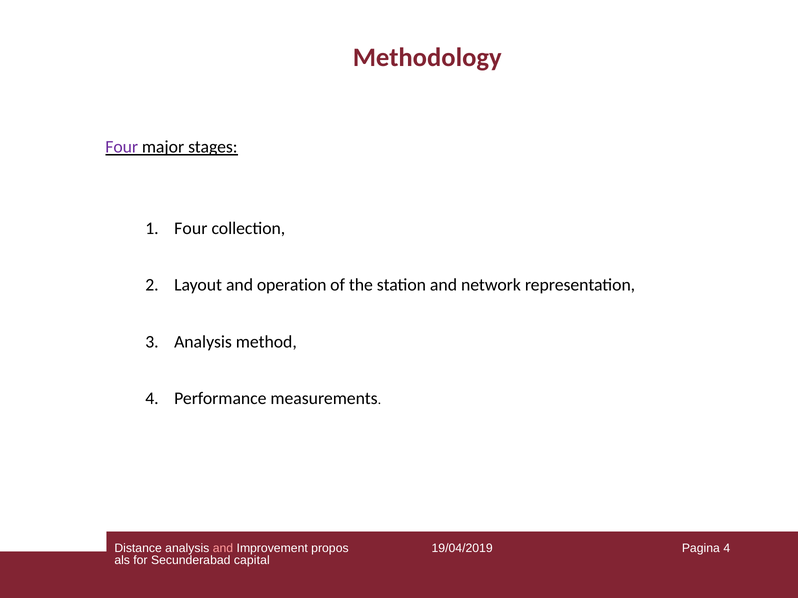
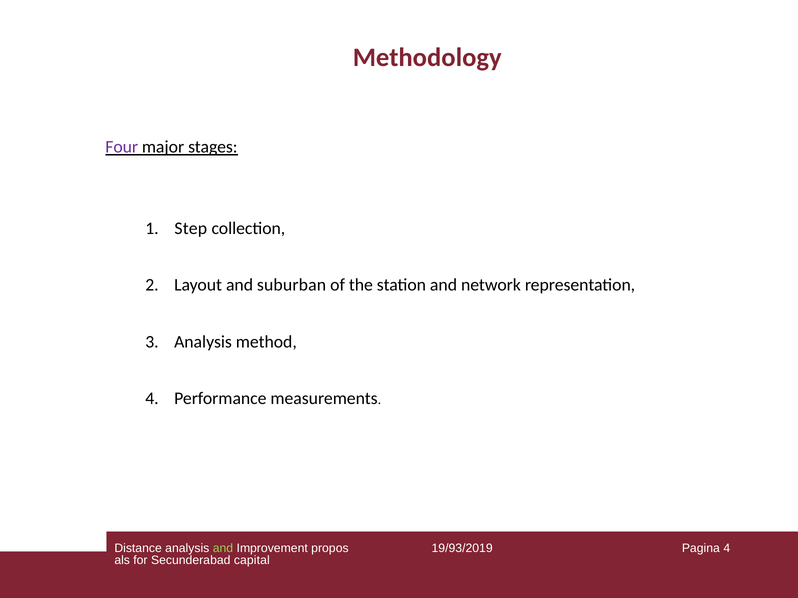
Four: Four -> Step (191, 229)
operation: operation -> suburban (292, 285)
and colour: pink -> light green (223, 549)
19/04/2019: 19/04/2019 -> 19/93/2019 (462, 549)
